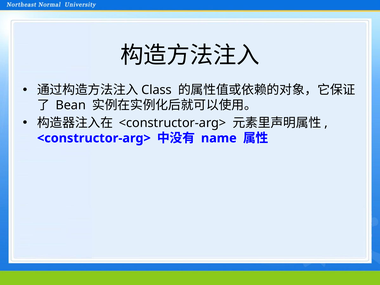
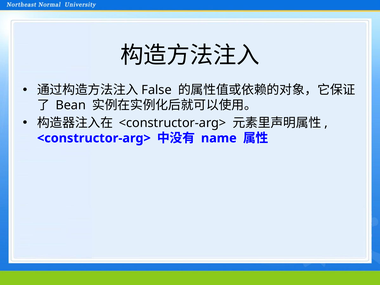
Class: Class -> False (157, 90)
